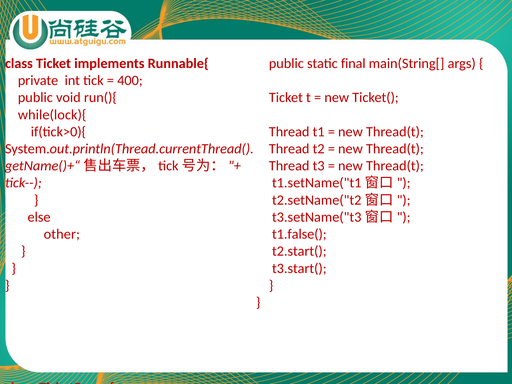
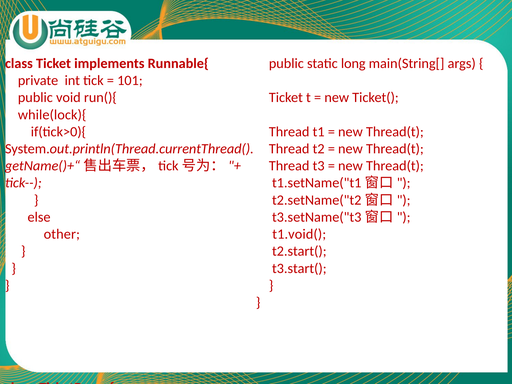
final: final -> long (353, 63)
400: 400 -> 101 (130, 81)
t1.false(: t1.false( -> t1.void( (299, 234)
